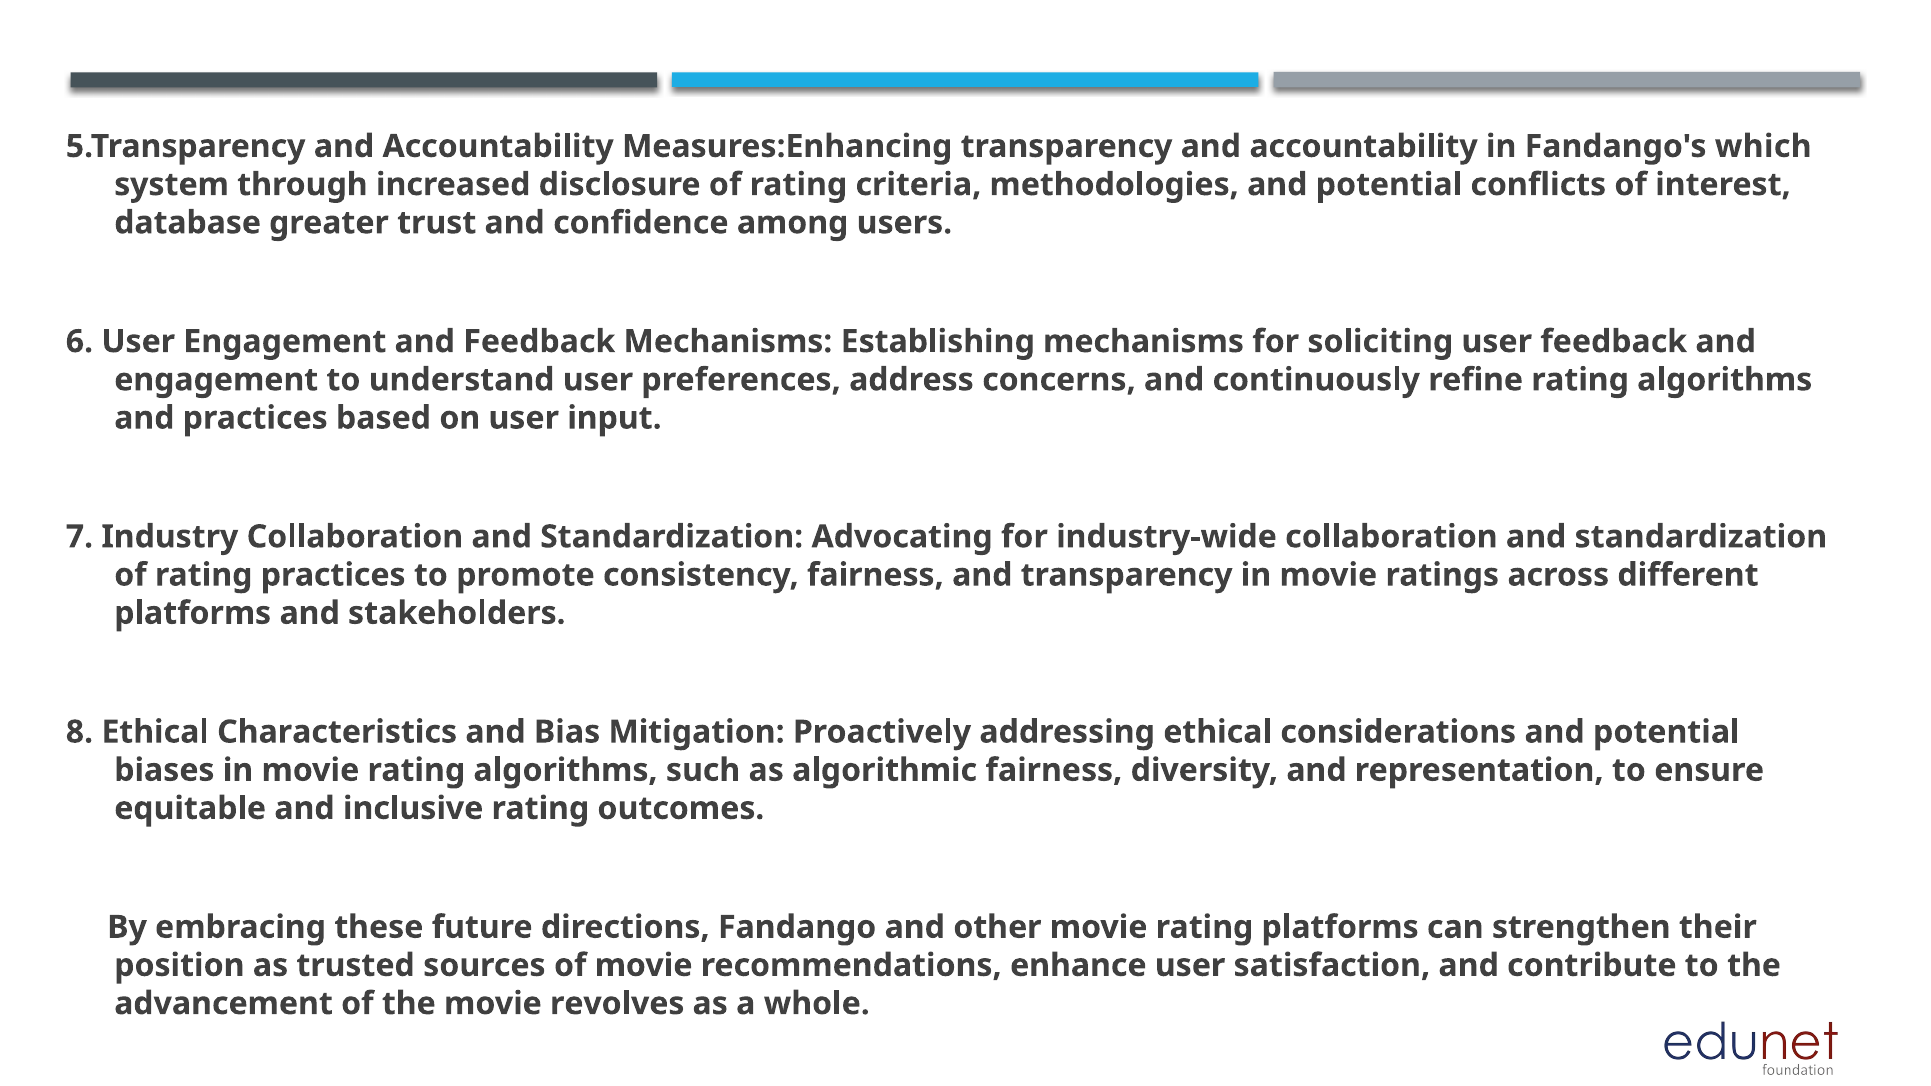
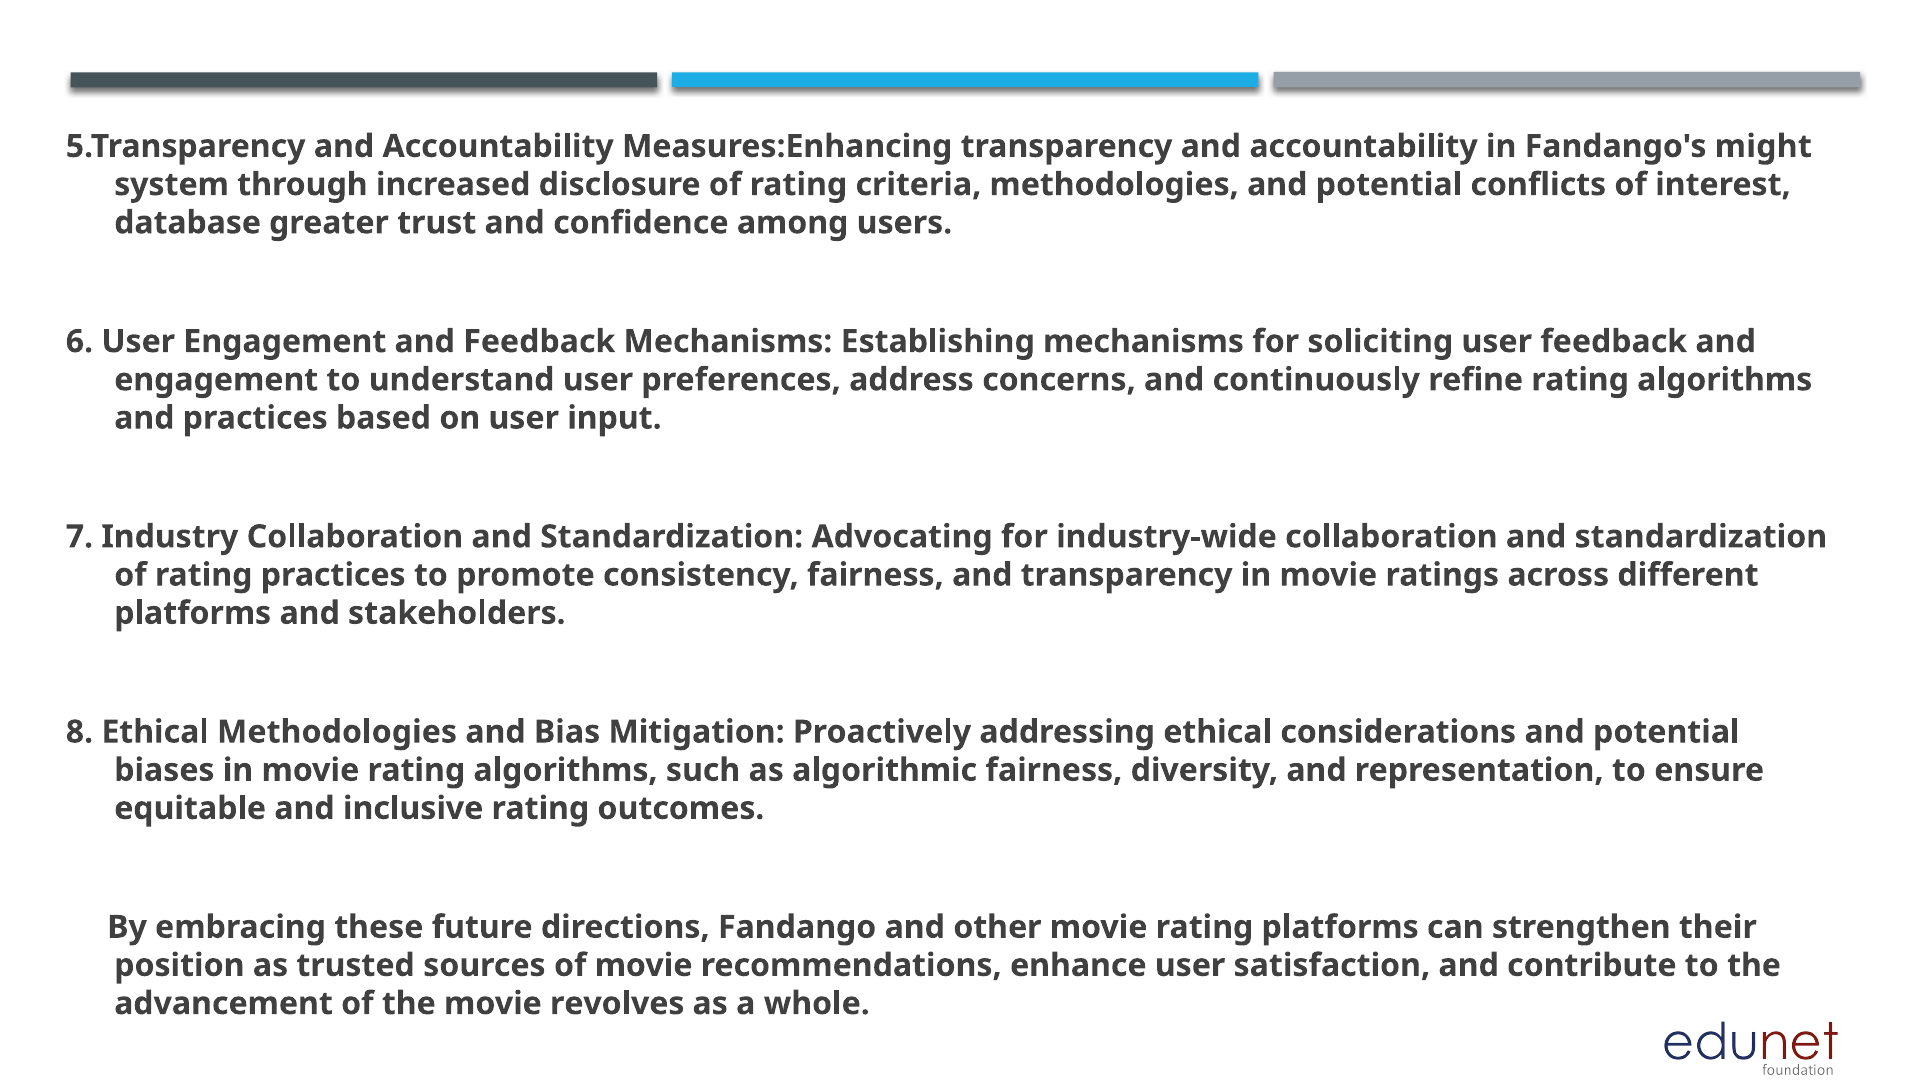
which: which -> might (1763, 146)
Ethical Characteristics: Characteristics -> Methodologies (337, 732)
